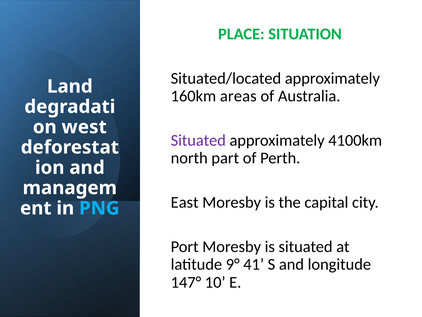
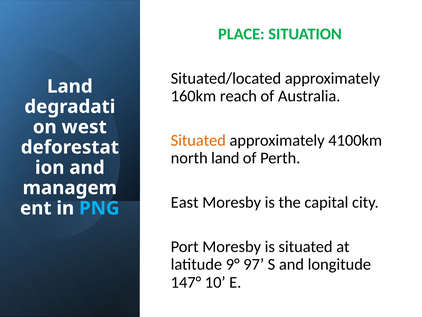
areas: areas -> reach (238, 96)
Situated colour: purple -> orange (198, 140)
north part: part -> land (225, 158)
41: 41 -> 97 (254, 264)
